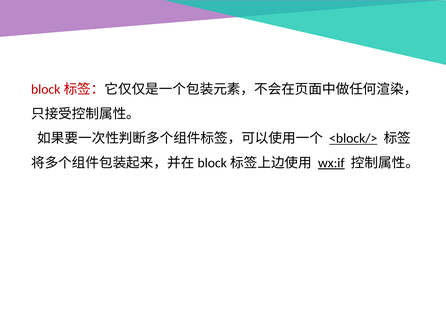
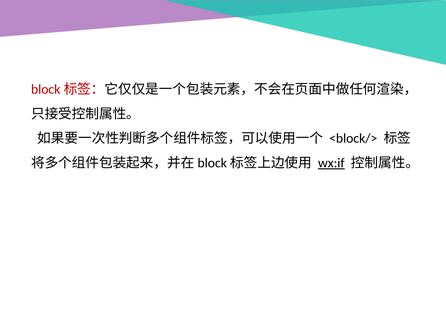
<block/> underline: present -> none (353, 139)
